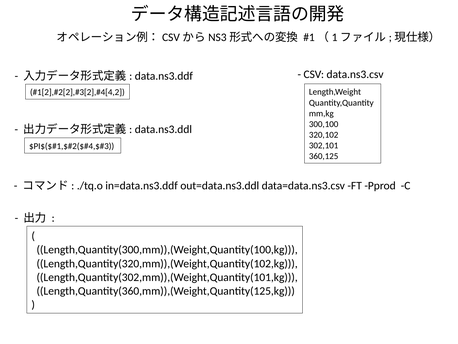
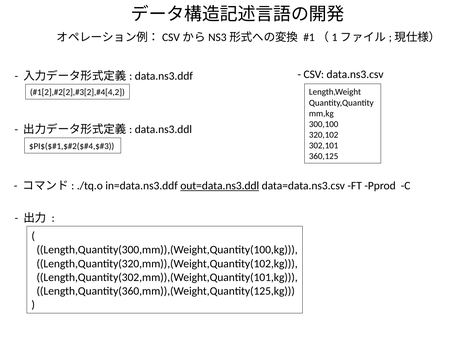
out=data.ns3.ddl underline: none -> present (220, 185)
